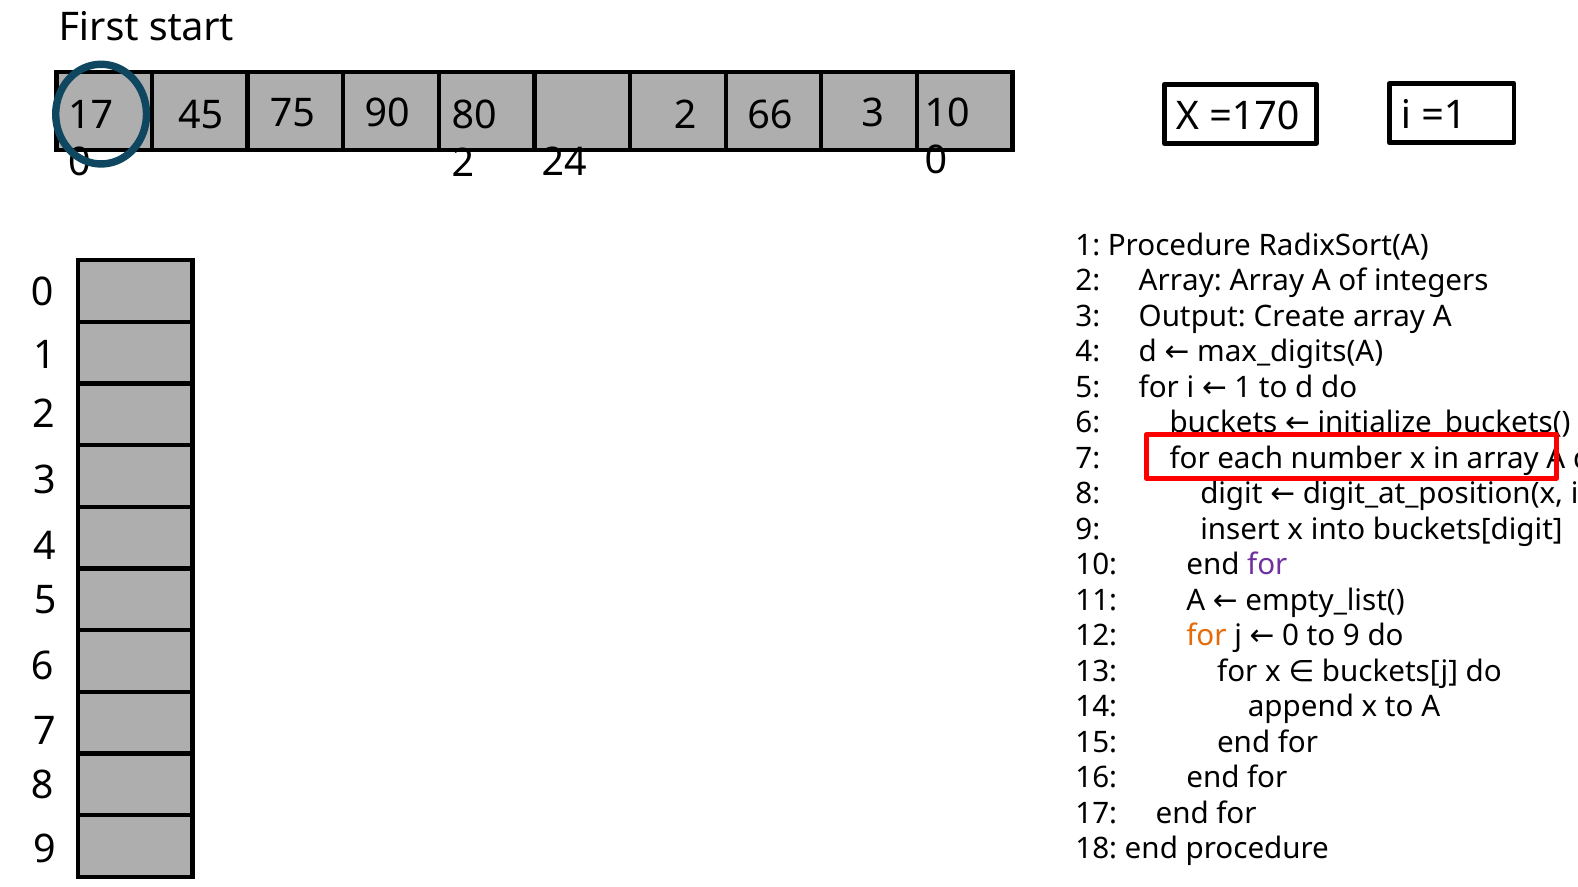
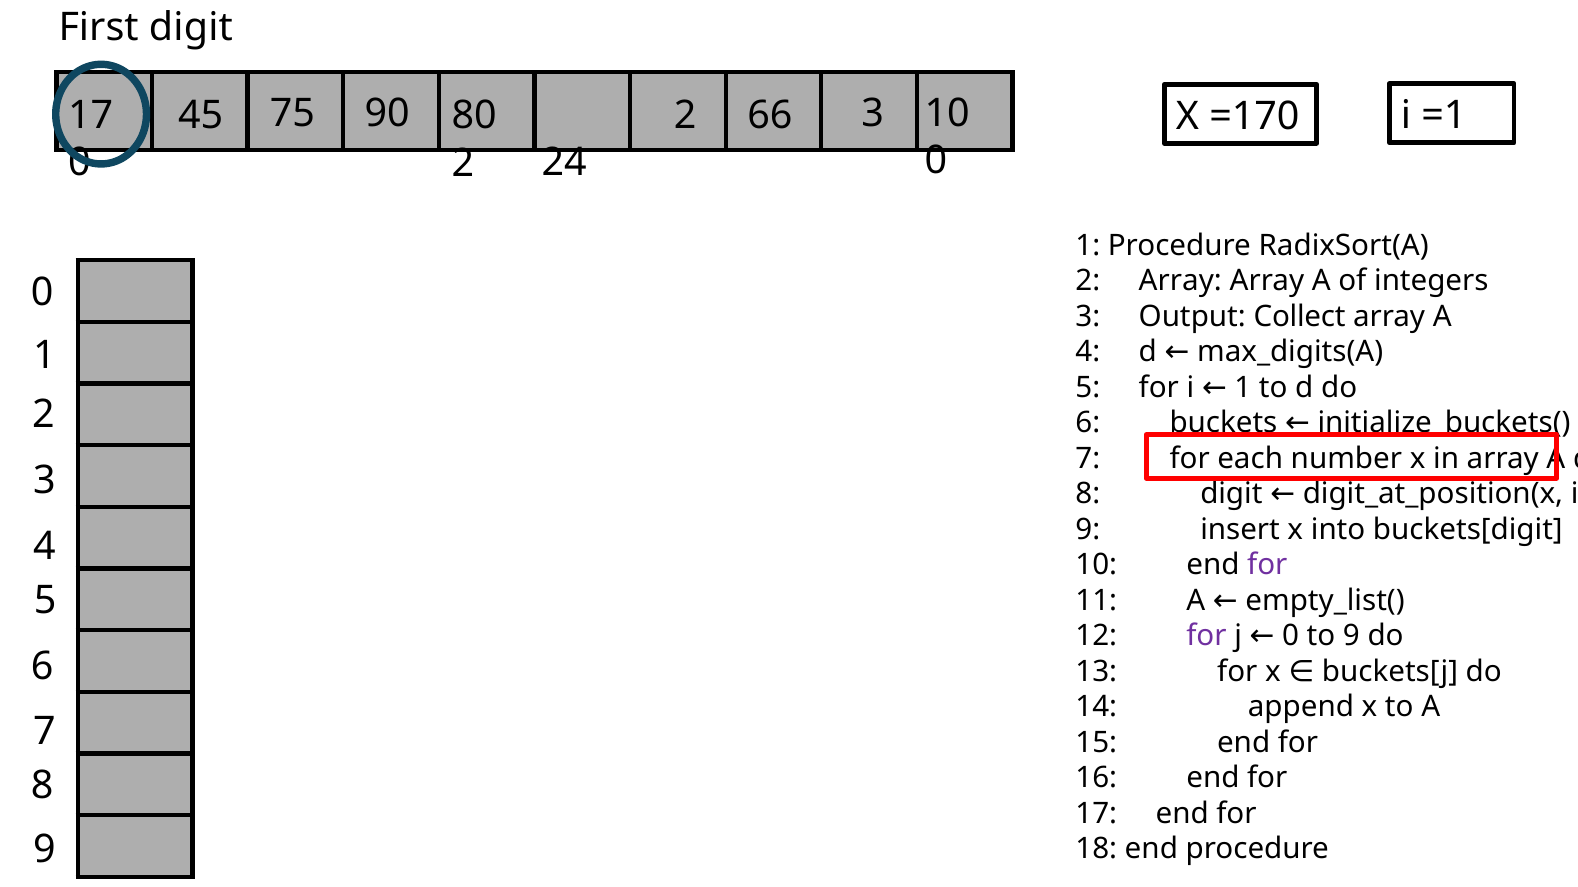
First start: start -> digit (191, 27)
Create: Create -> Collect (1300, 317)
for colour: orange -> purple (1206, 636)
